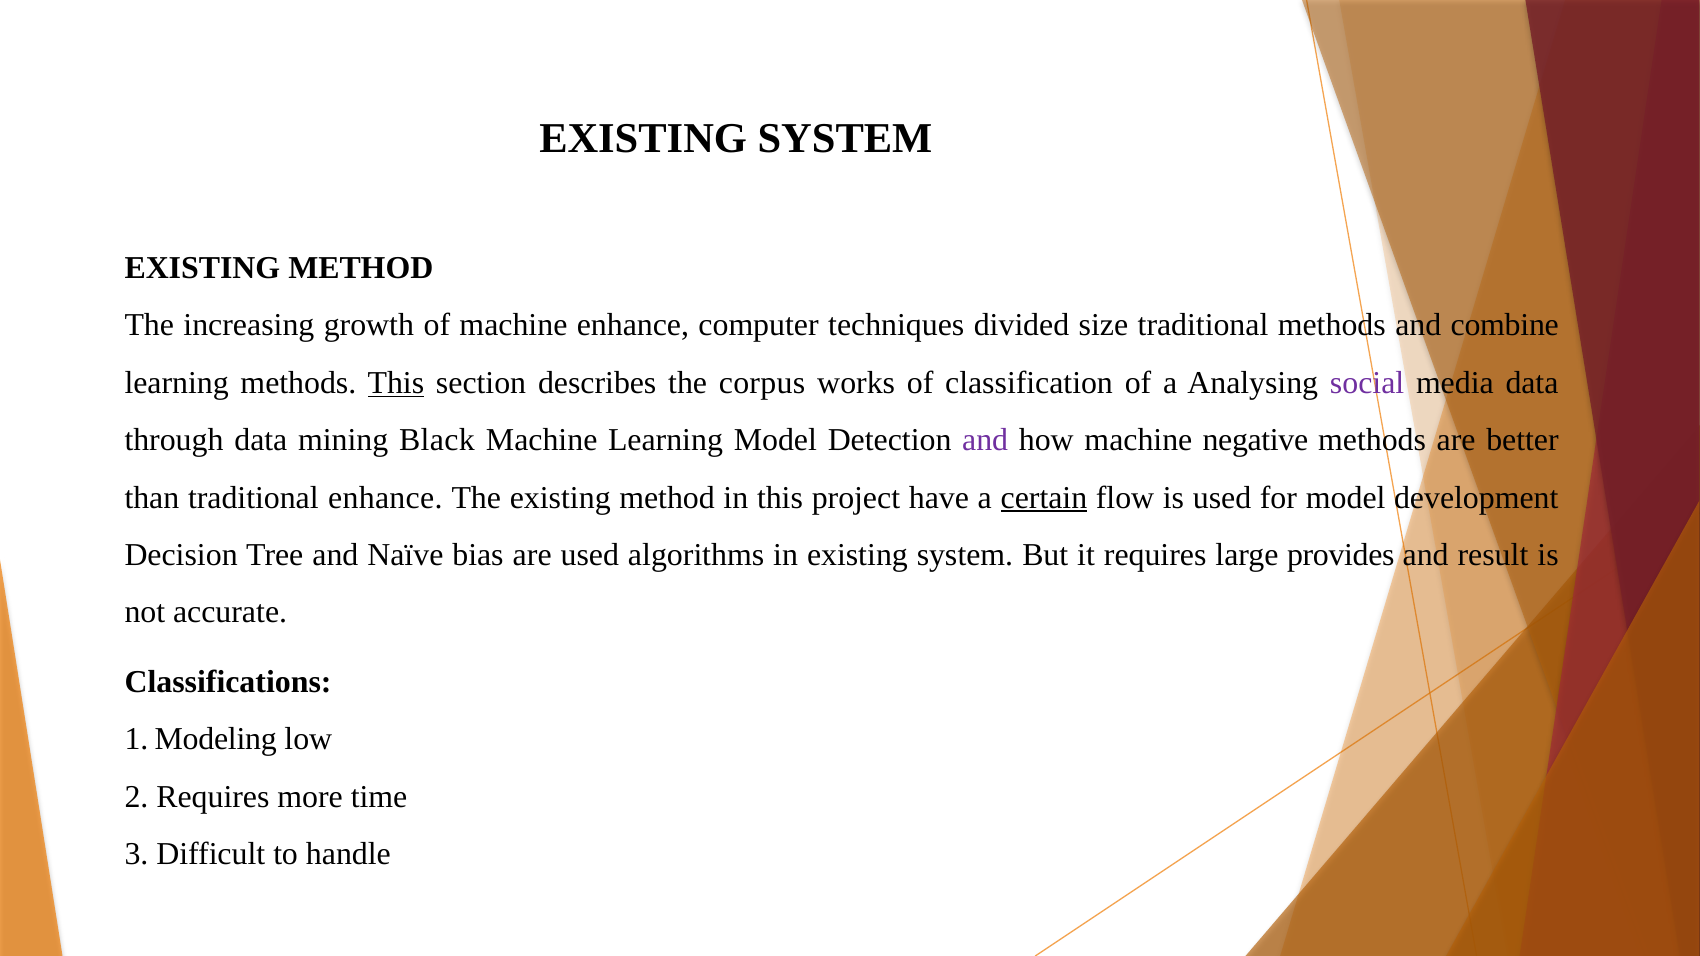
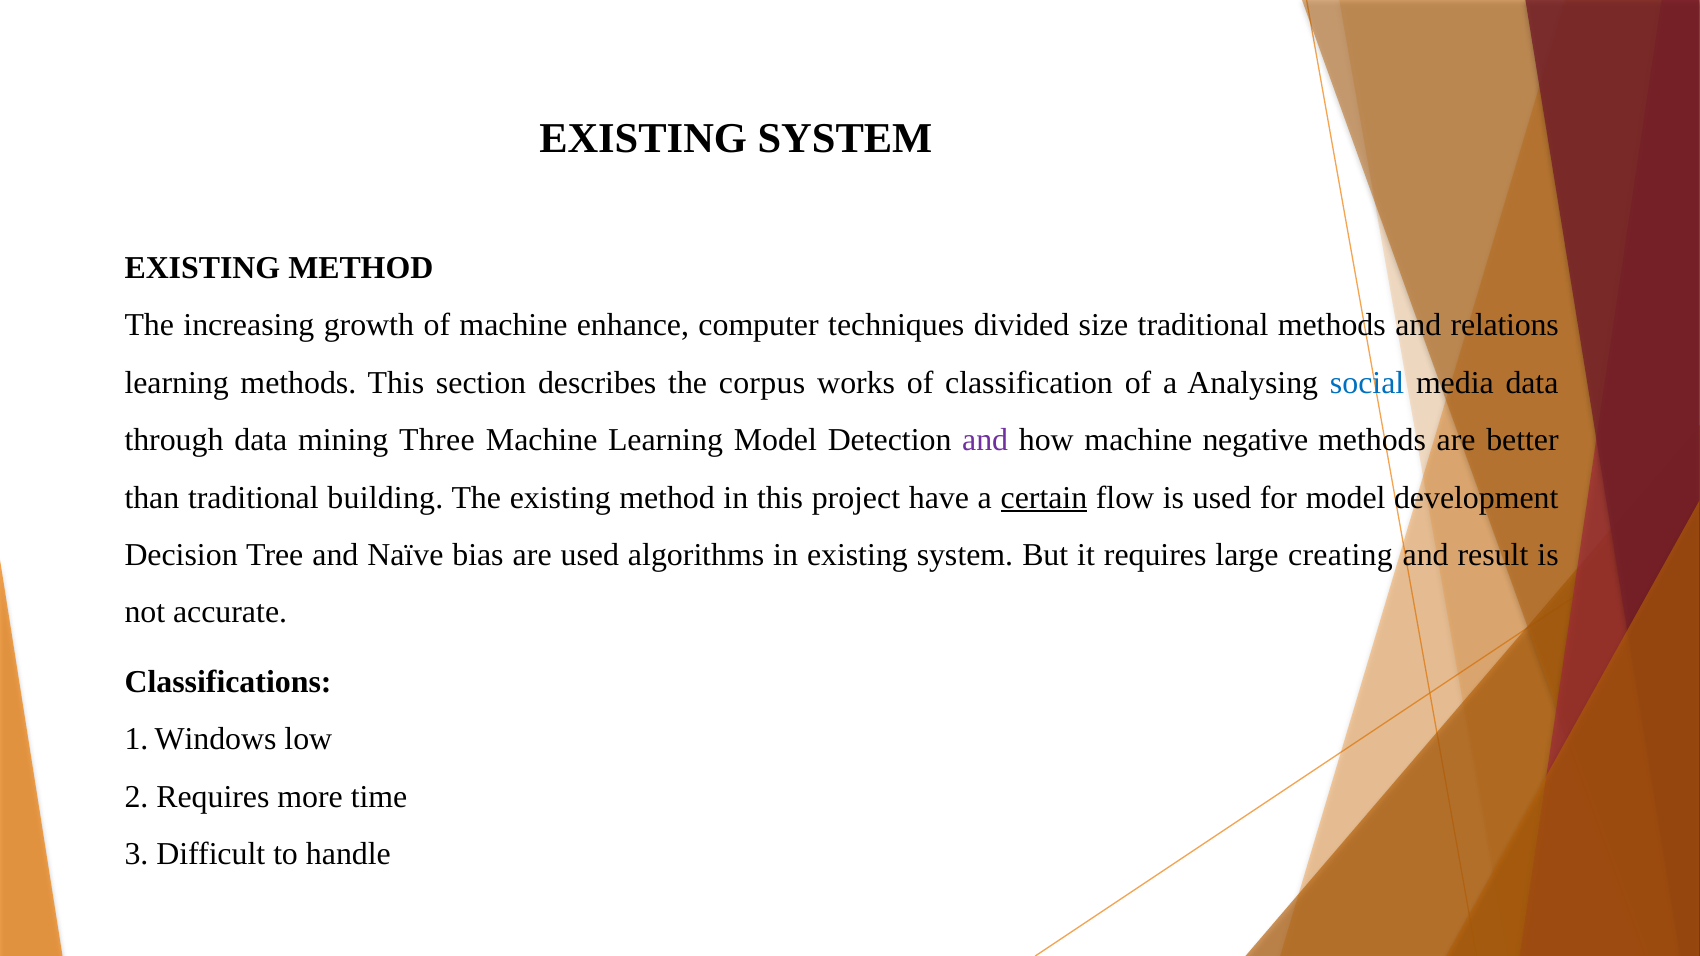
combine: combine -> relations (1505, 326)
This underline: present -> none (396, 383)
social colour: purple -> blue (1367, 383)
Black: Black -> Three (437, 440)
traditional enhance: enhance -> building (385, 498)
provides: provides -> creating (1340, 555)
Modeling: Modeling -> Windows (216, 739)
